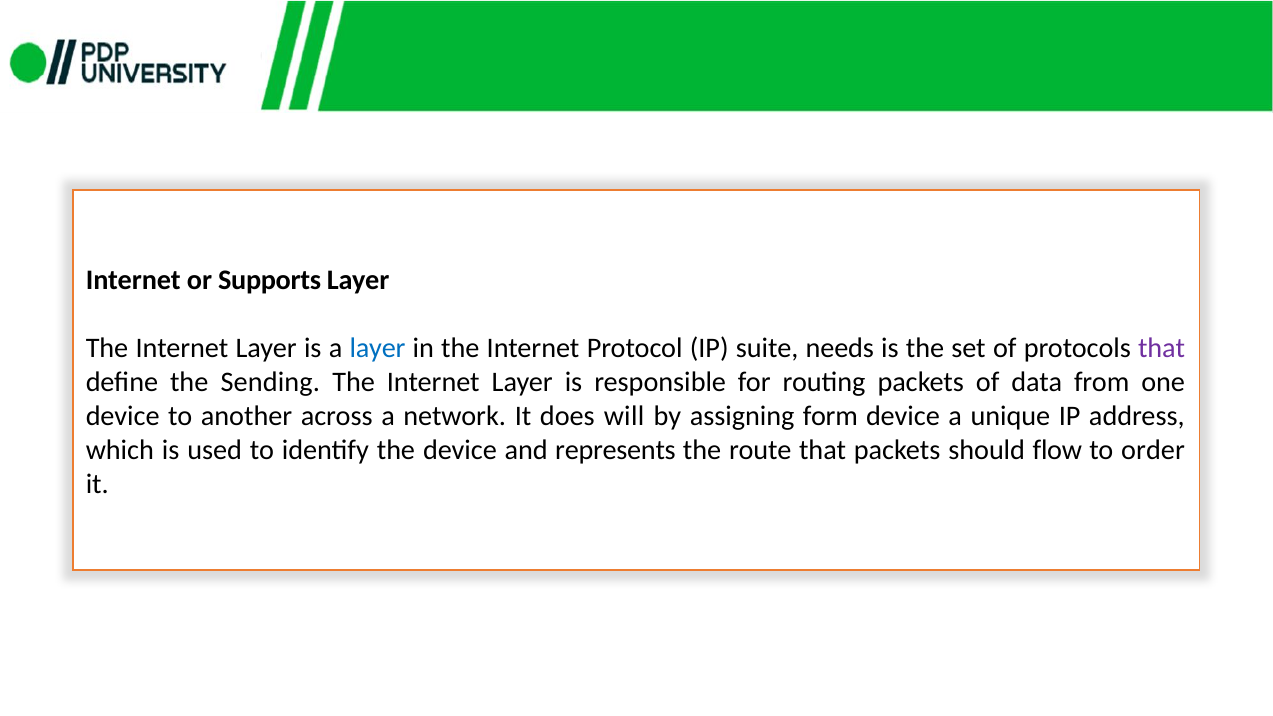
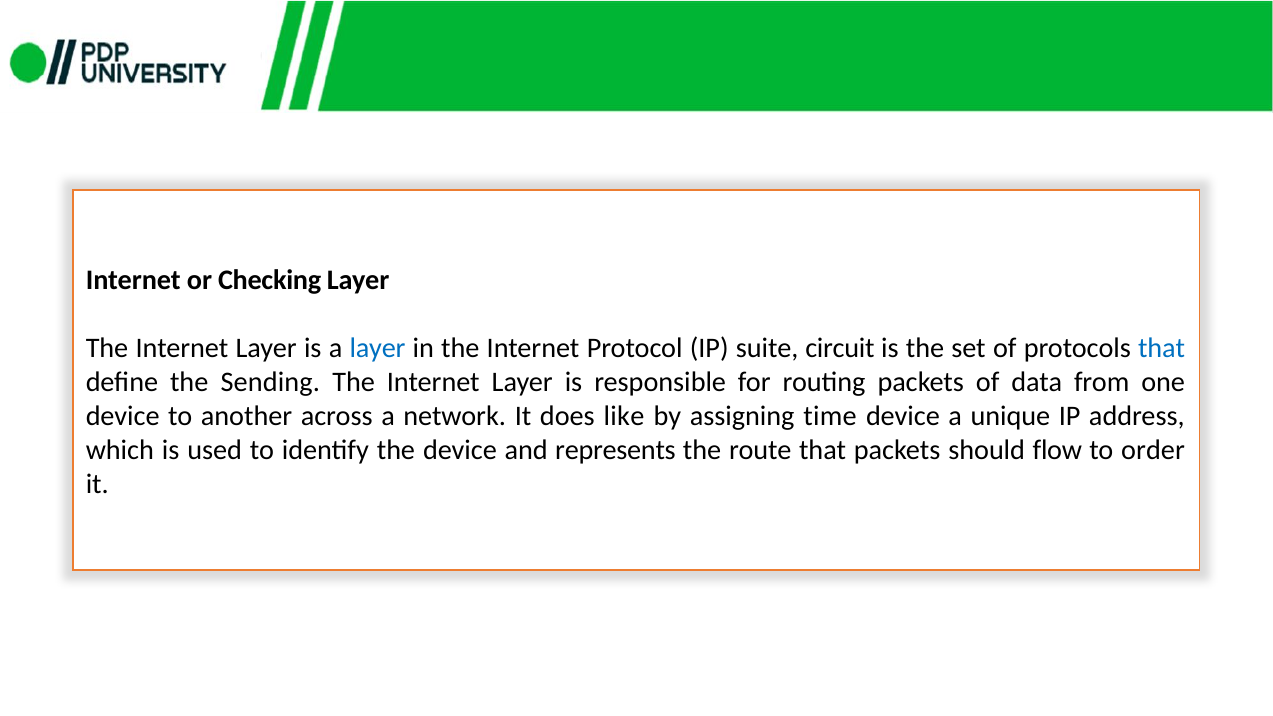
Supports: Supports -> Checking (270, 280)
needs: needs -> circuit (840, 348)
that colour: purple -> blue (1162, 348)
will: will -> like (624, 416)
form: form -> time (830, 416)
